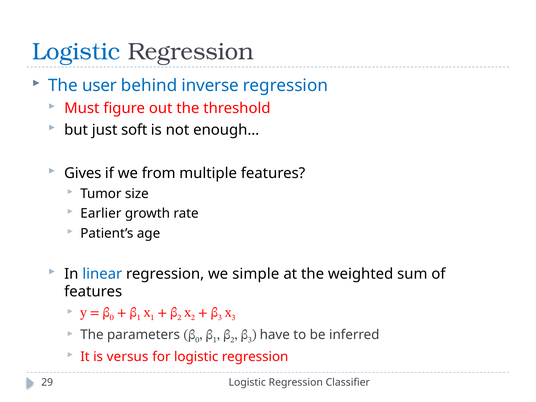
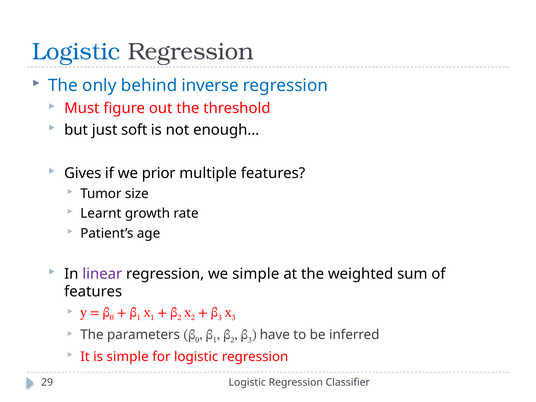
user: user -> only (99, 86)
from: from -> prior (159, 173)
Earlier: Earlier -> Learnt (101, 213)
linear colour: blue -> purple (102, 274)
is versus: versus -> simple (128, 357)
